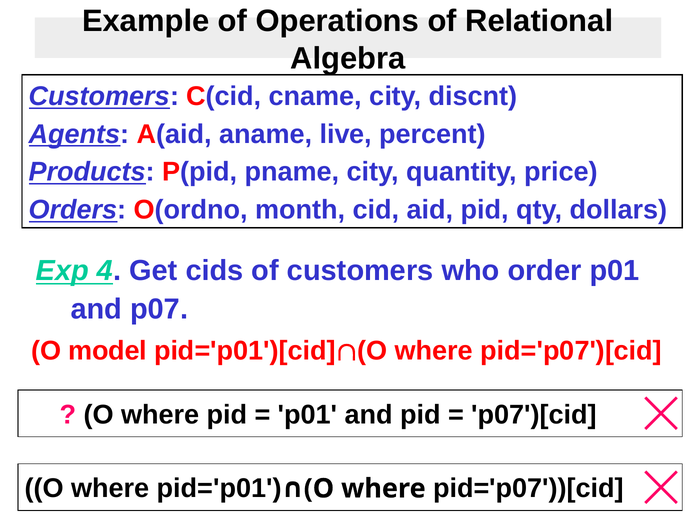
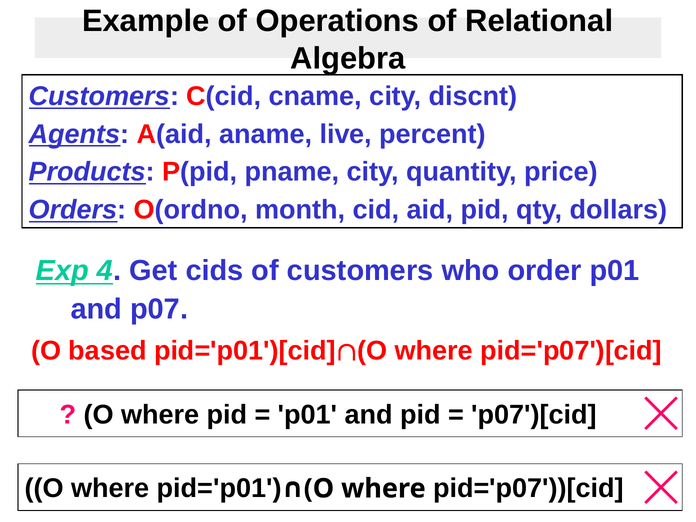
model: model -> based (108, 351)
